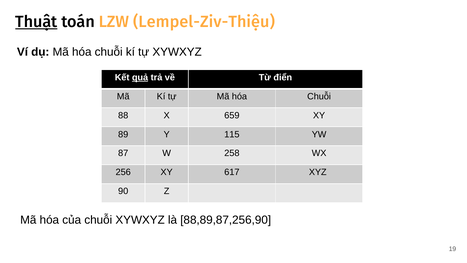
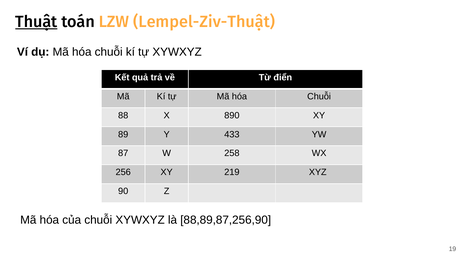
Lempel-Ziv-Thiệu: Lempel-Ziv-Thiệu -> Lempel-Ziv-Thuật (204, 22)
quả underline: present -> none (140, 77)
659: 659 -> 890 (232, 115)
115: 115 -> 433 (232, 134)
617: 617 -> 219 (232, 172)
